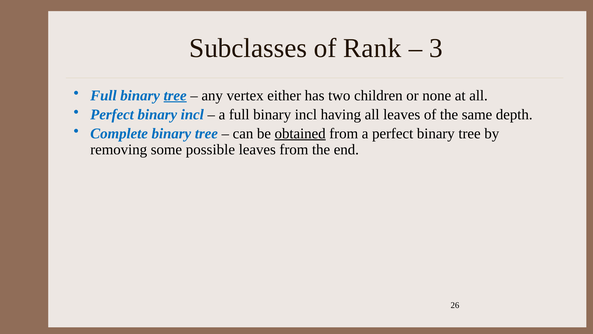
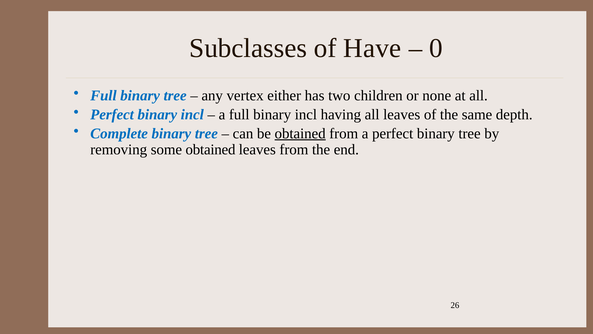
Rank: Rank -> Have (372, 48)
3: 3 -> 0 (436, 48)
tree underline: present -> none (175, 95)
some possible: possible -> obtained (211, 149)
